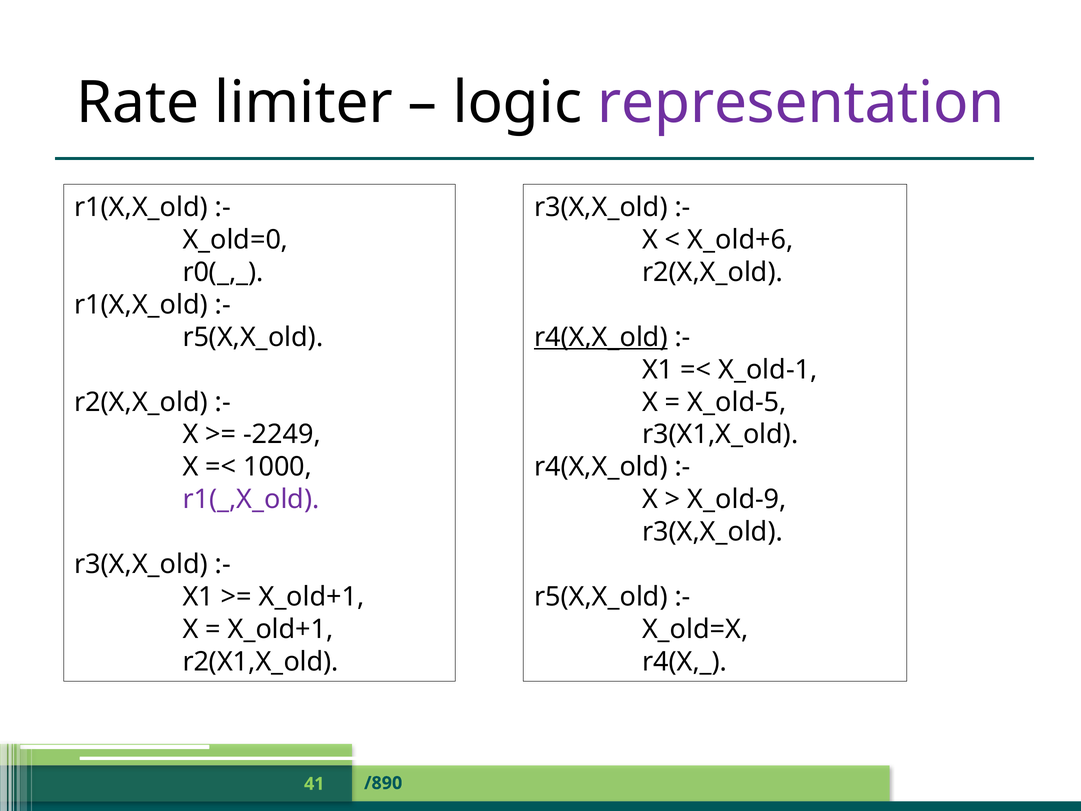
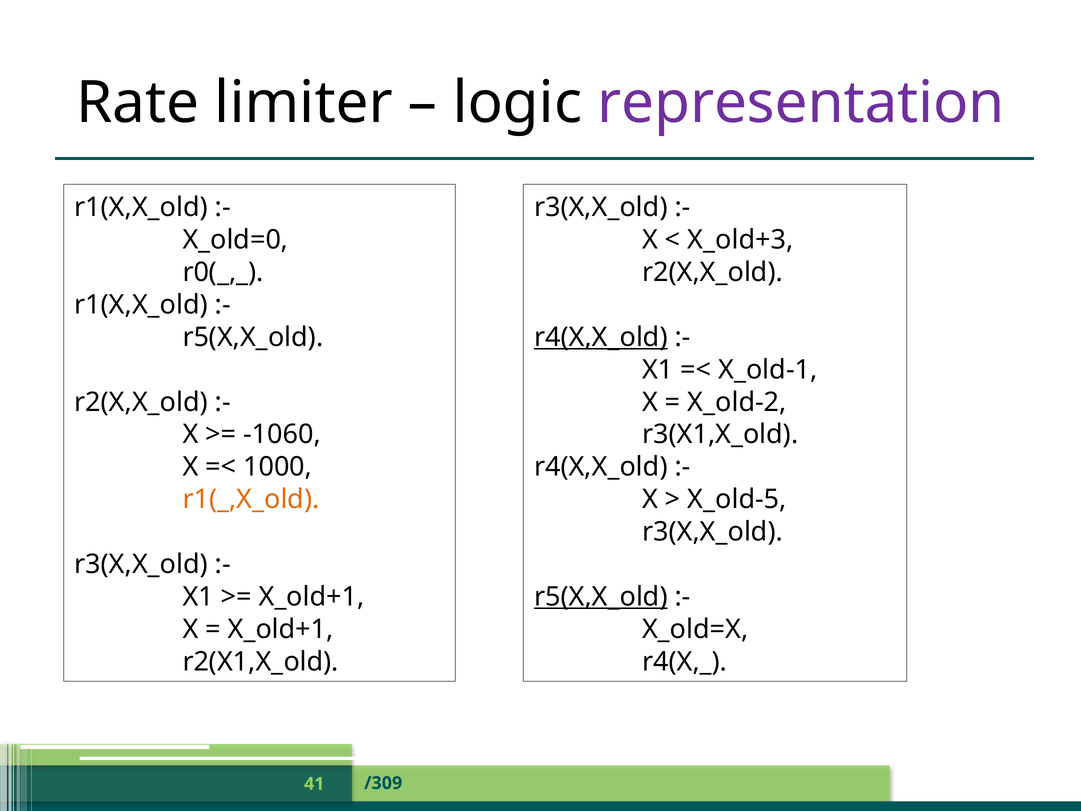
X_old+6: X_old+6 -> X_old+3 (740, 240)
X_old-5: X_old-5 -> X_old-2 (737, 402)
-2249: -2249 -> -1060 (282, 434)
r1(_,X_old colour: purple -> orange (251, 499)
X_old-9: X_old-9 -> X_old-5 (737, 499)
r5(X,X_old underline: none -> present (601, 597)
/890: /890 -> /309 (383, 783)
